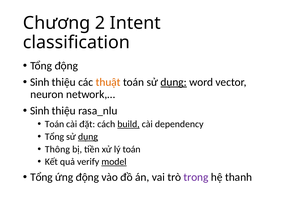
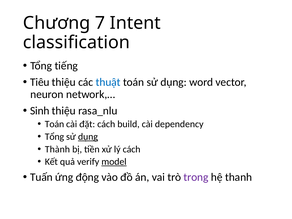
2: 2 -> 7 (100, 23)
Tổng động: động -> tiếng (66, 66)
Sinh: Sinh -> Tiêu (40, 82)
thuật colour: orange -> blue (108, 82)
dụng underline: present -> none (174, 82)
build underline: present -> none (128, 124)
Thông: Thông -> Thành (57, 149)
lý toán: toán -> cách (132, 149)
Tổng: Tổng -> Tuấn (41, 177)
